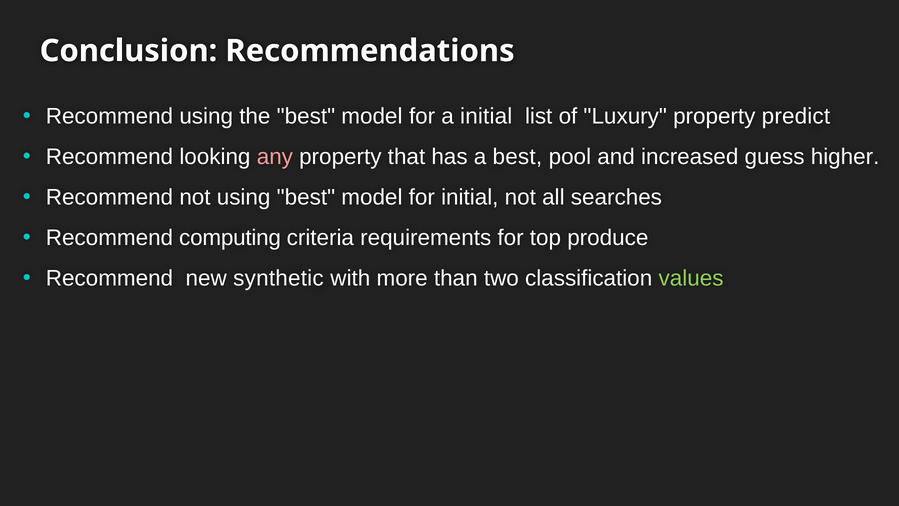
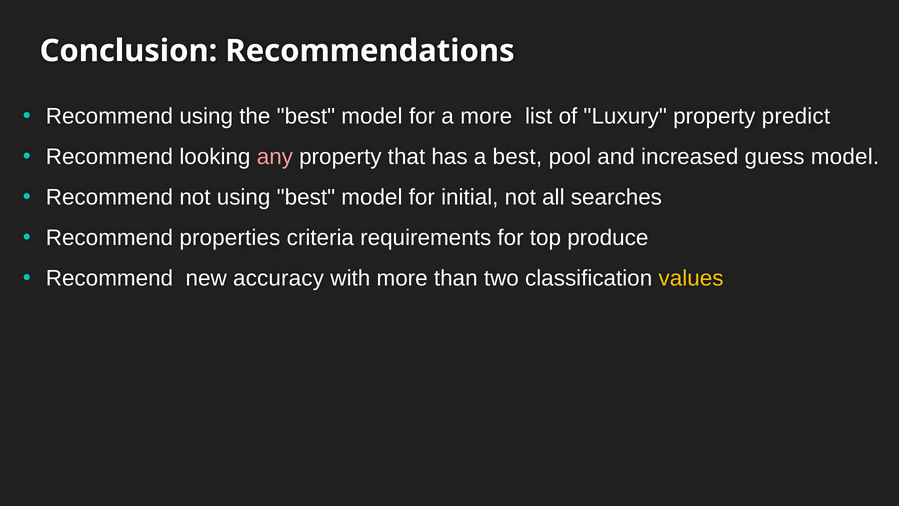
a initial: initial -> more (486, 116)
guess higher: higher -> model (845, 157)
computing: computing -> properties (230, 238)
synthetic: synthetic -> accuracy (278, 278)
values colour: light green -> yellow (691, 278)
